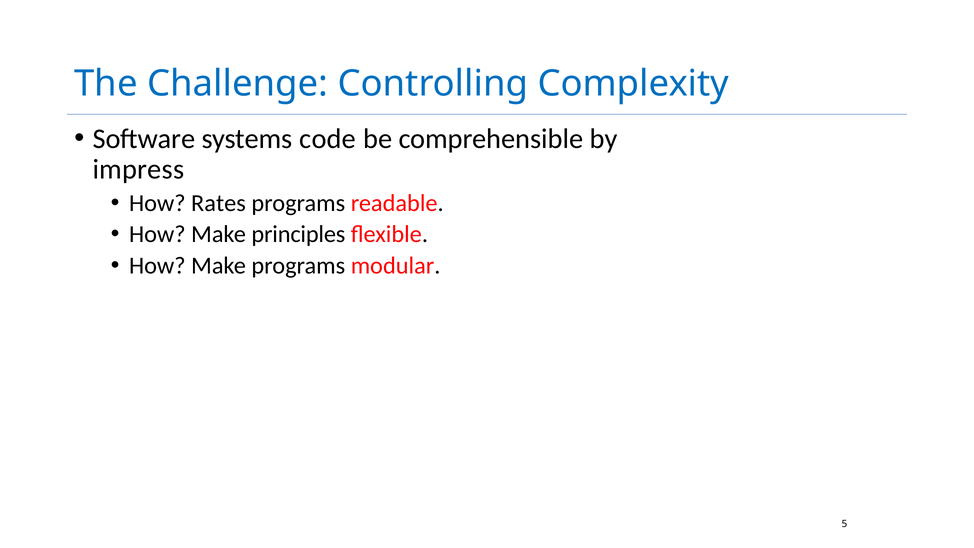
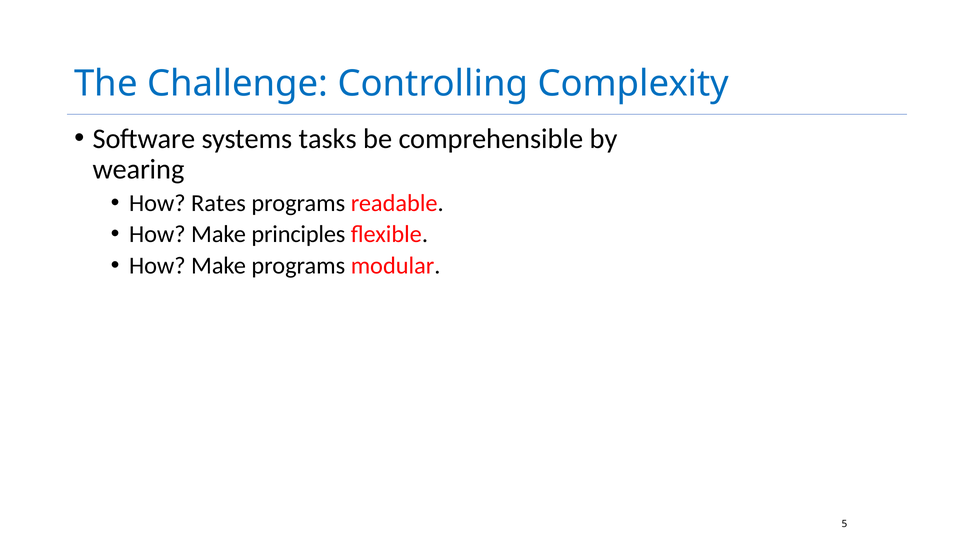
code: code -> tasks (328, 139)
impress: impress -> wearing (139, 169)
